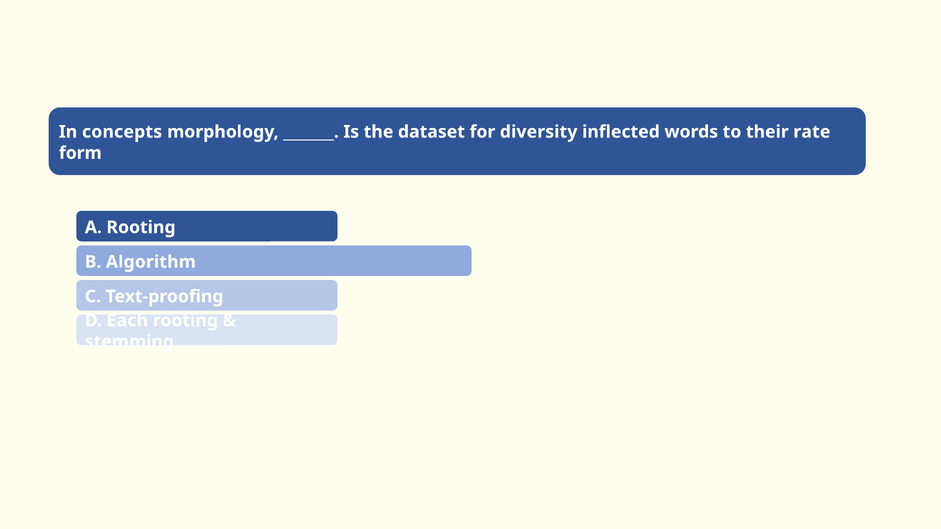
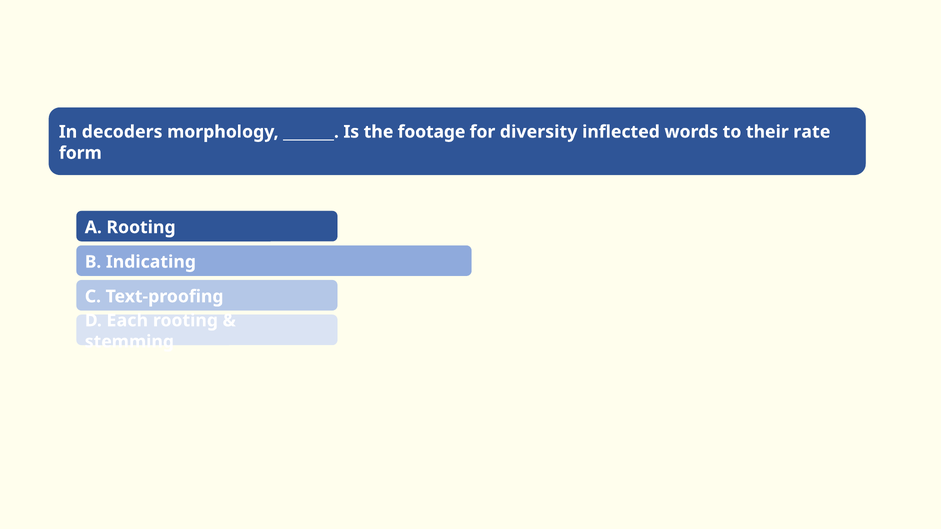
concepts: concepts -> decoders (122, 132)
dataset: dataset -> footage (432, 132)
Algorithm: Algorithm -> Indicating (151, 262)
